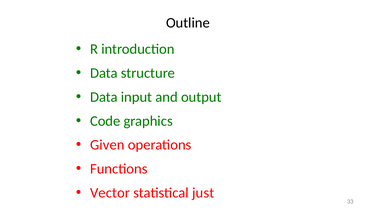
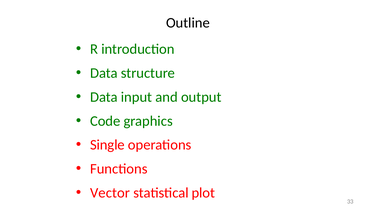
Given: Given -> Single (107, 145)
just: just -> plot (203, 193)
